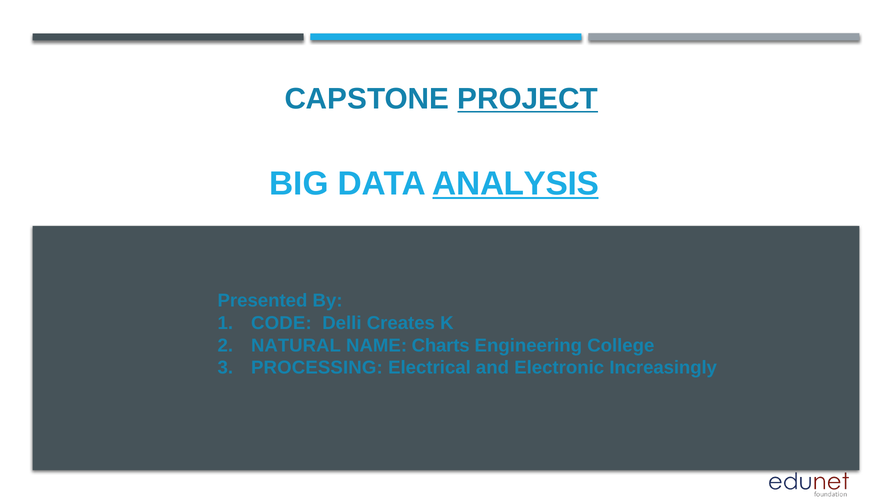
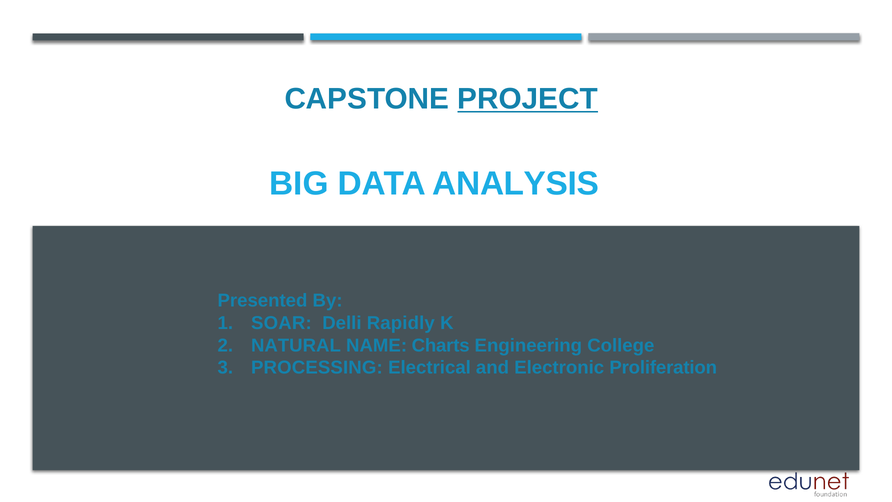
ANALYSIS underline: present -> none (516, 184)
CODE: CODE -> SOAR (281, 323)
Creates: Creates -> Rapidly (401, 323)
Increasingly: Increasingly -> Proliferation (663, 368)
